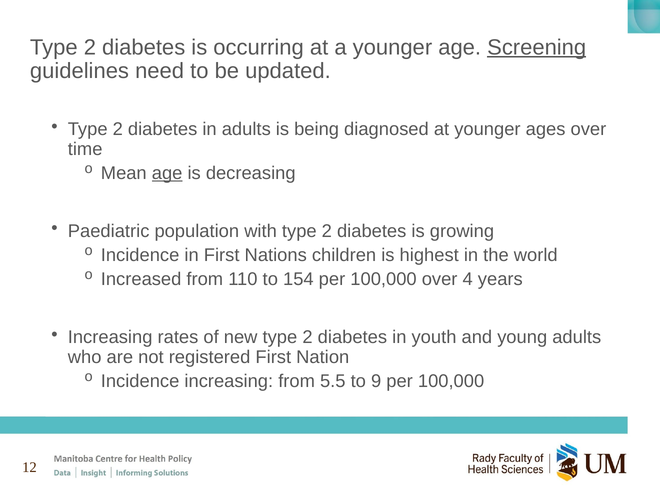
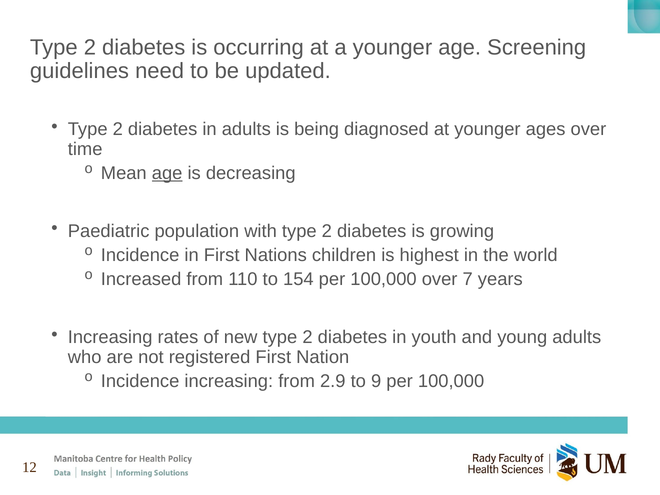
Screening underline: present -> none (537, 47)
4: 4 -> 7 (468, 279)
5.5: 5.5 -> 2.9 (333, 381)
